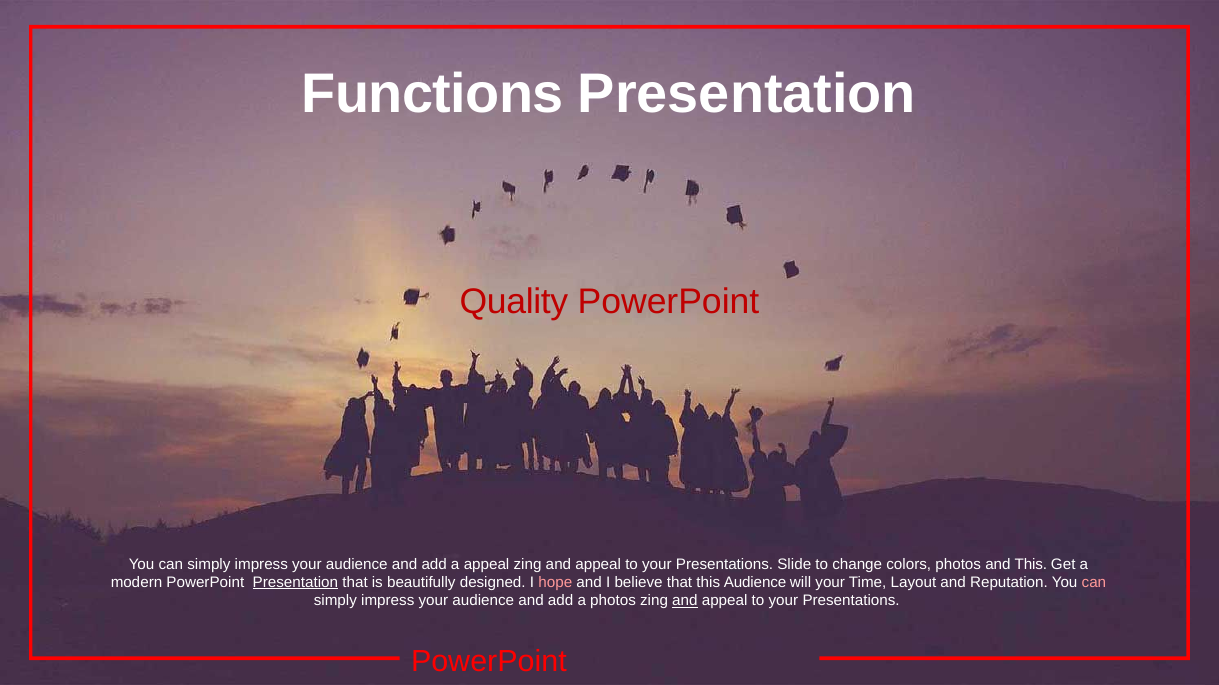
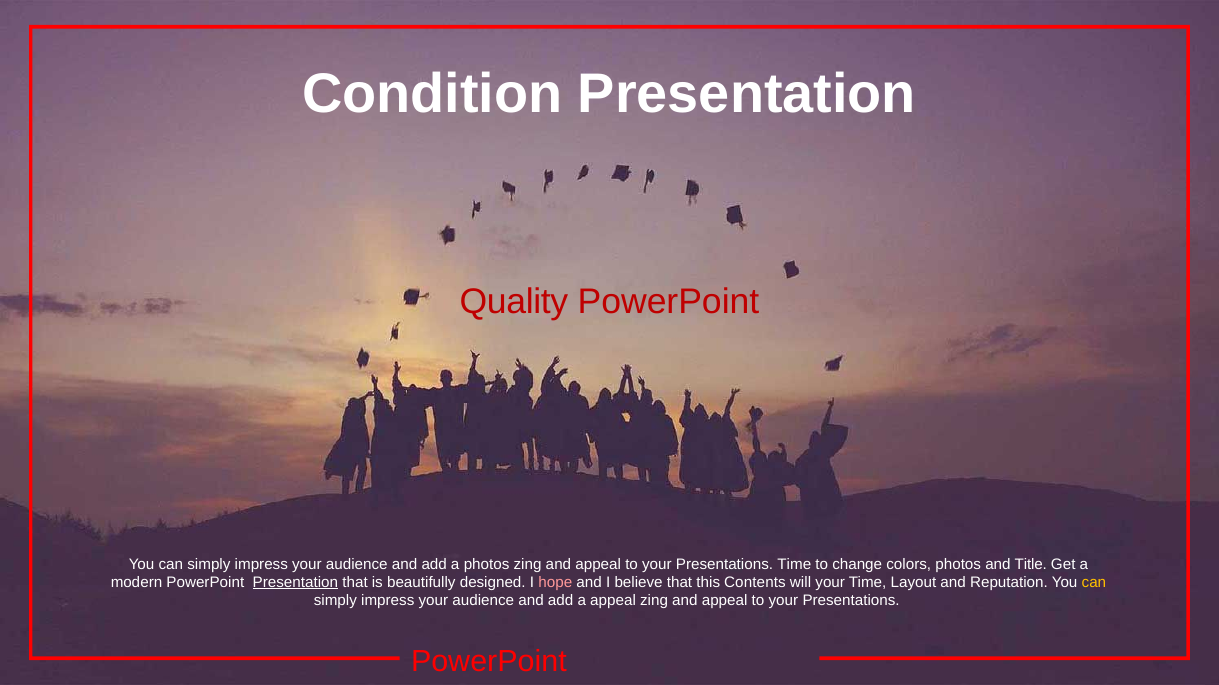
Functions: Functions -> Condition (432, 94)
a appeal: appeal -> photos (487, 565)
Presentations Slide: Slide -> Time (794, 565)
and This: This -> Title (1031, 565)
this Audience: Audience -> Contents (755, 583)
can colour: pink -> yellow (1094, 583)
a photos: photos -> appeal (613, 601)
and underline: present -> none (685, 601)
